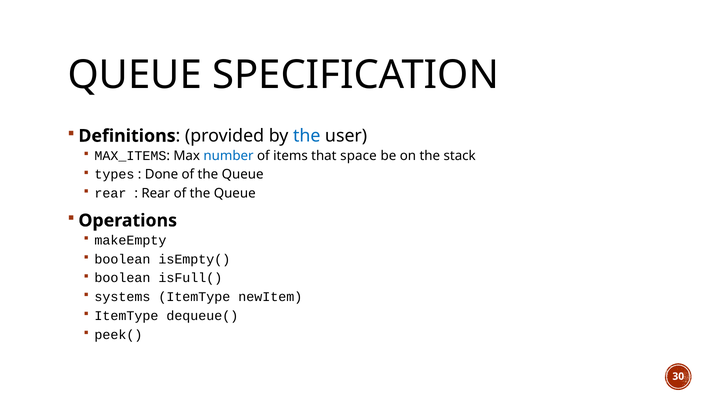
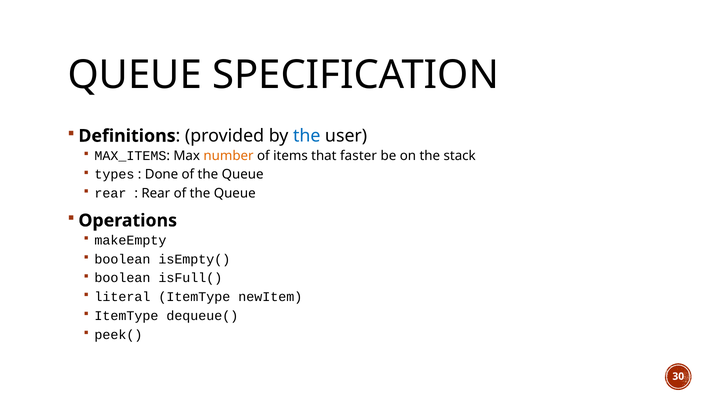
number colour: blue -> orange (229, 156)
space: space -> faster (359, 156)
systems: systems -> literal (122, 297)
